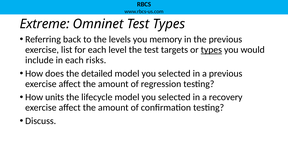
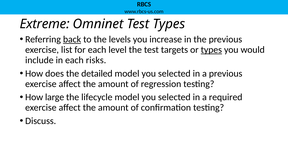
back underline: none -> present (72, 39)
memory: memory -> increase (166, 39)
units: units -> large (55, 97)
recovery: recovery -> required (226, 97)
